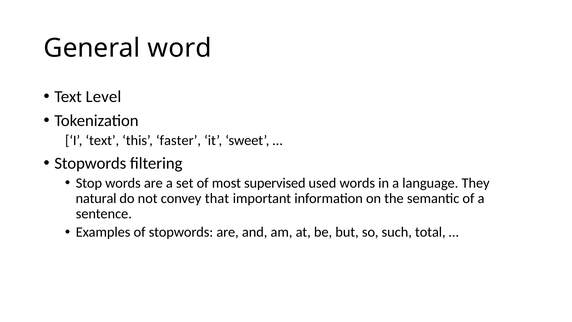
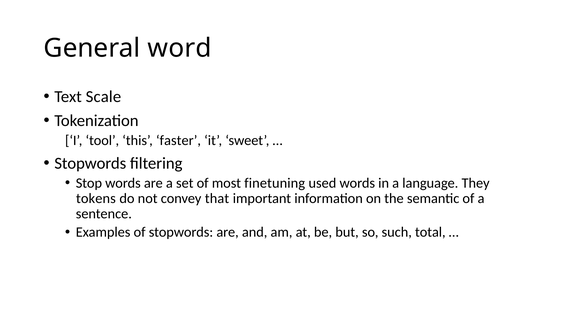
Level: Level -> Scale (103, 97)
I text: text -> tool (102, 140)
supervised: supervised -> finetuning (275, 183)
natural: natural -> tokens (96, 198)
